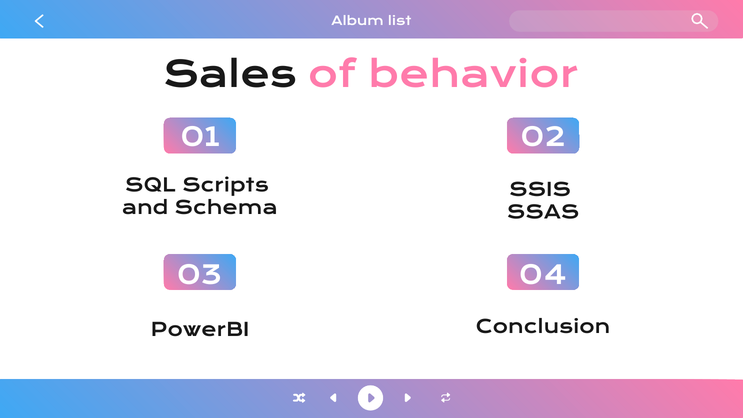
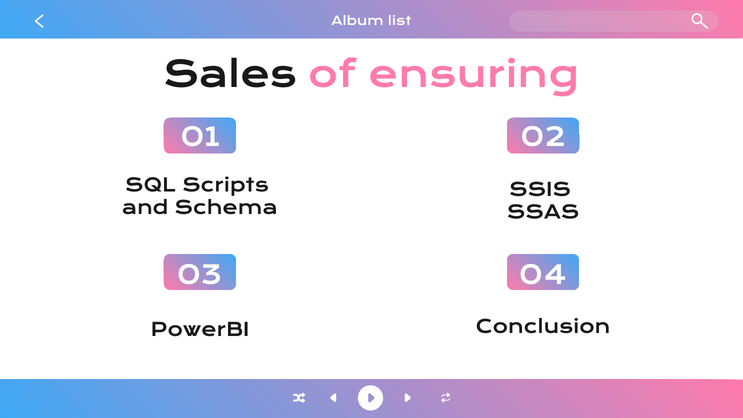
behavior: behavior -> ensuring (473, 75)
